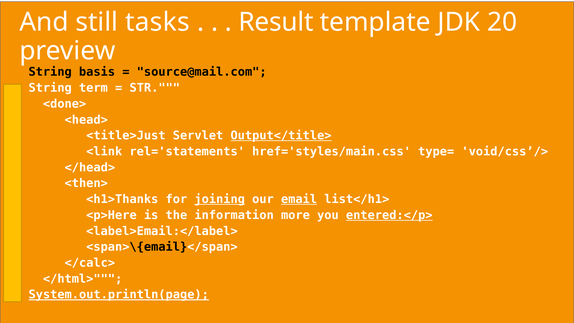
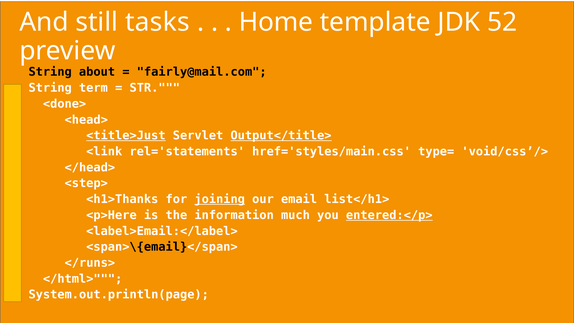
Result: Result -> Home (276, 22)
20: 20 -> 52 (502, 22)
basis: basis -> about (97, 72)
source@mail.com: source@mail.com -> fairly@mail.com (202, 72)
<title>Just underline: none -> present (126, 136)
<then>: <then> -> <step> (86, 183)
email underline: present -> none (299, 199)
more: more -> much (295, 215)
</calc>: </calc> -> </runs> (90, 263)
System.out.println(page underline: present -> none (119, 295)
